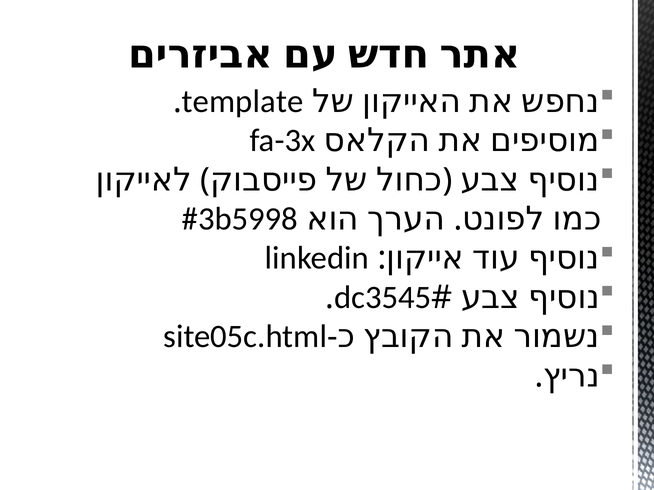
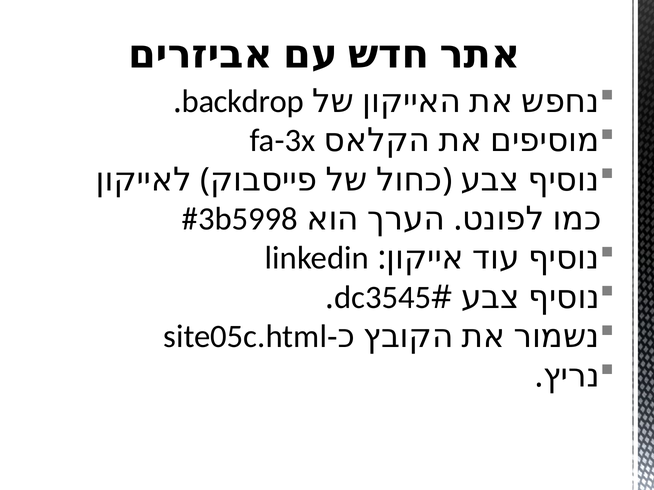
template: template -> backdrop (243, 101)
